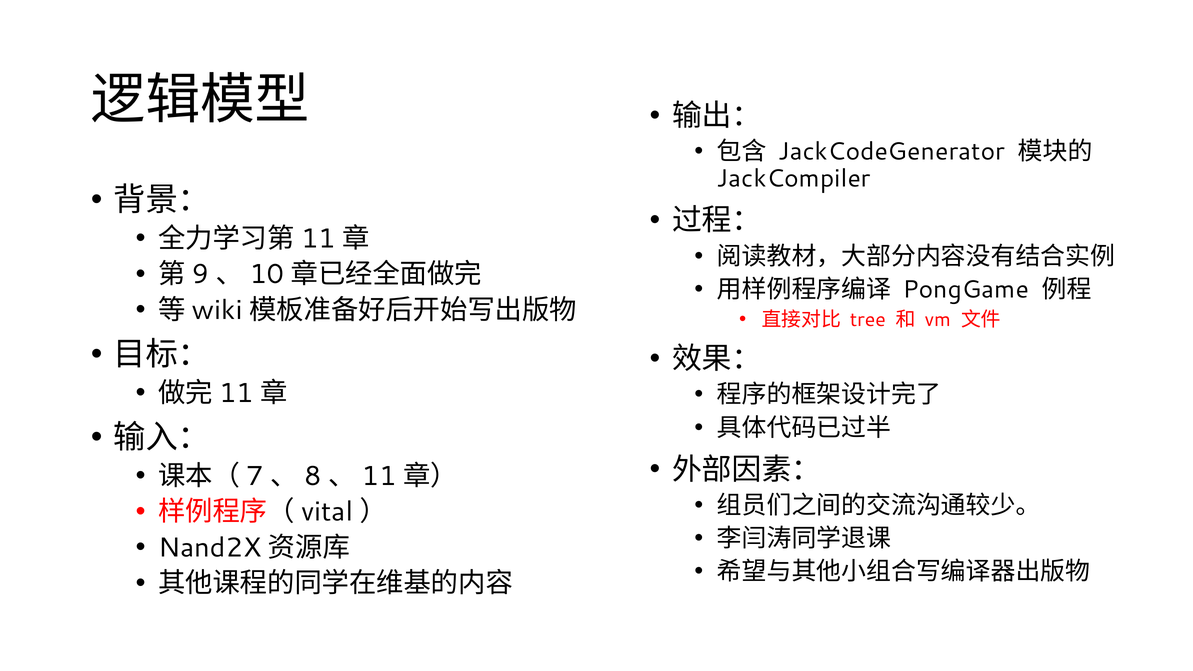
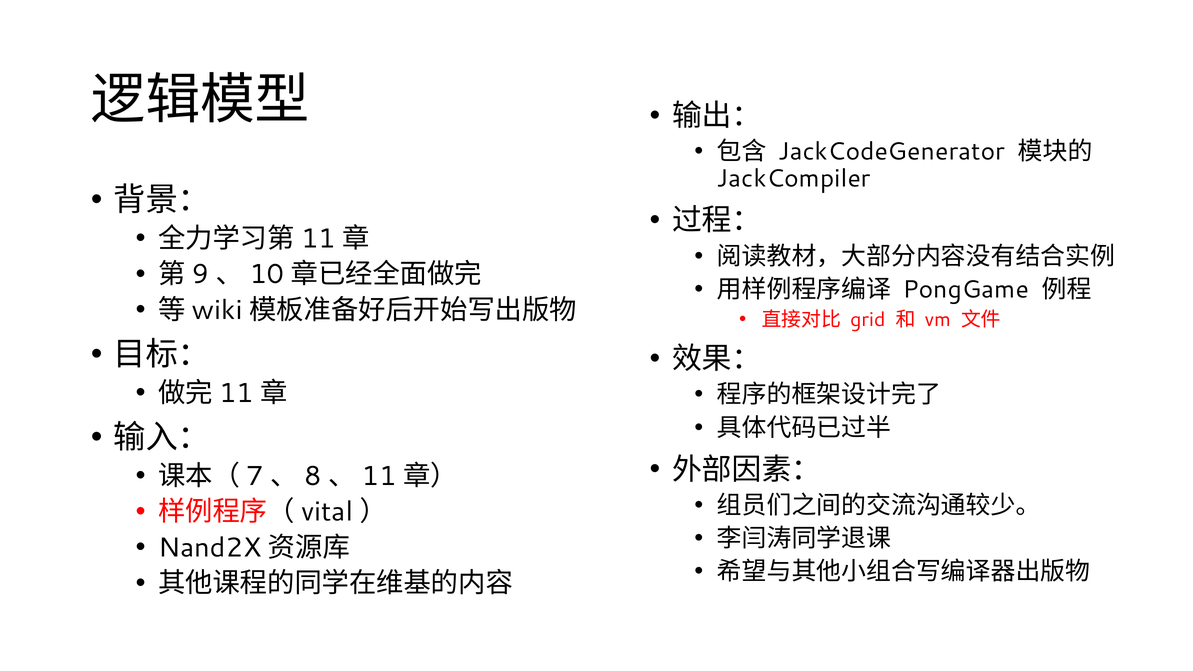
tree: tree -> grid (868, 320)
